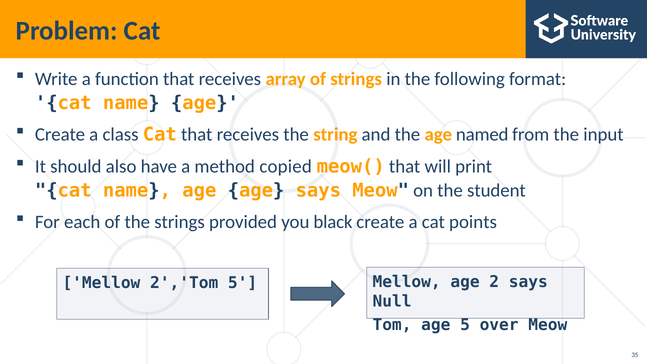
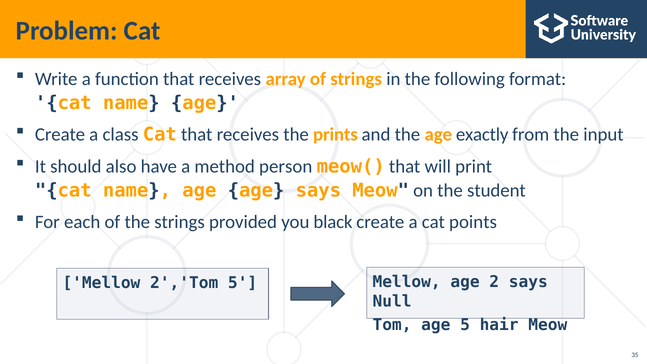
string: string -> prints (335, 135)
named: named -> exactly (482, 135)
copied: copied -> person (286, 167)
over: over -> hair (499, 325)
